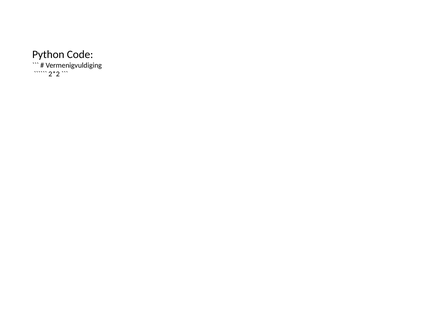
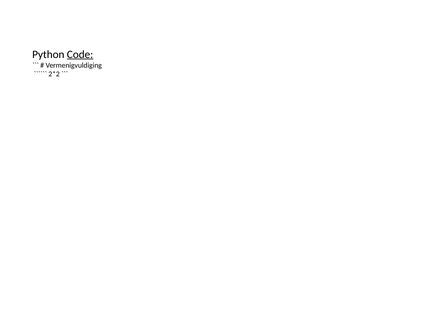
Code underline: none -> present (80, 54)
